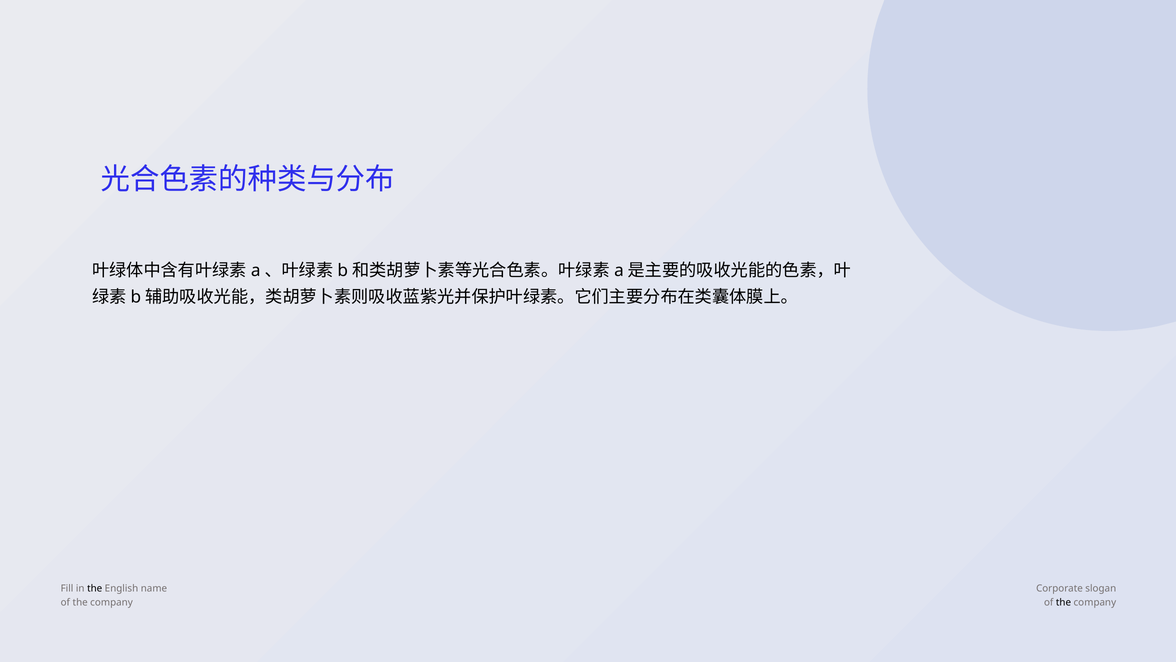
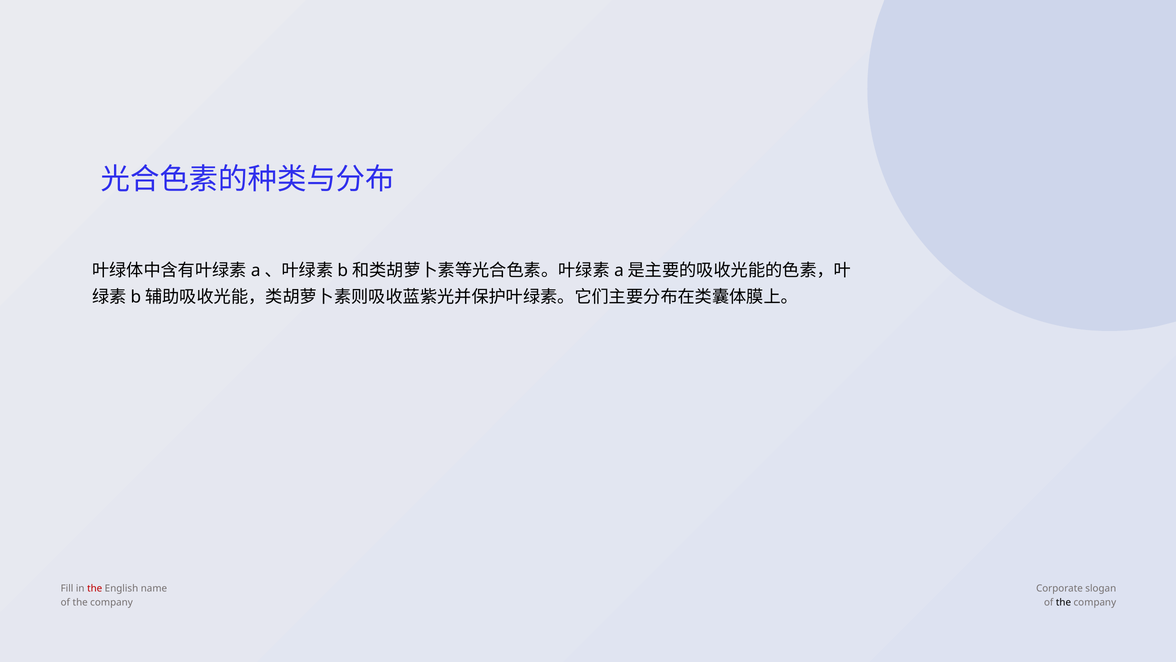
the colour: black -> red (95, 588)
